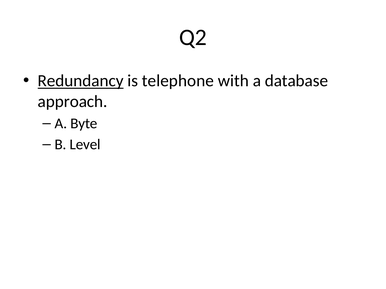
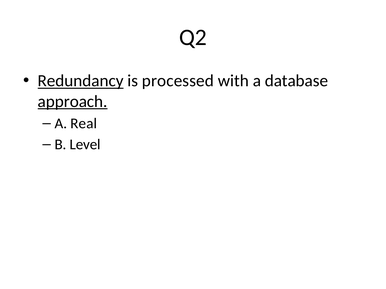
telephone: telephone -> processed (178, 81)
approach underline: none -> present (73, 102)
Byte: Byte -> Real (84, 124)
